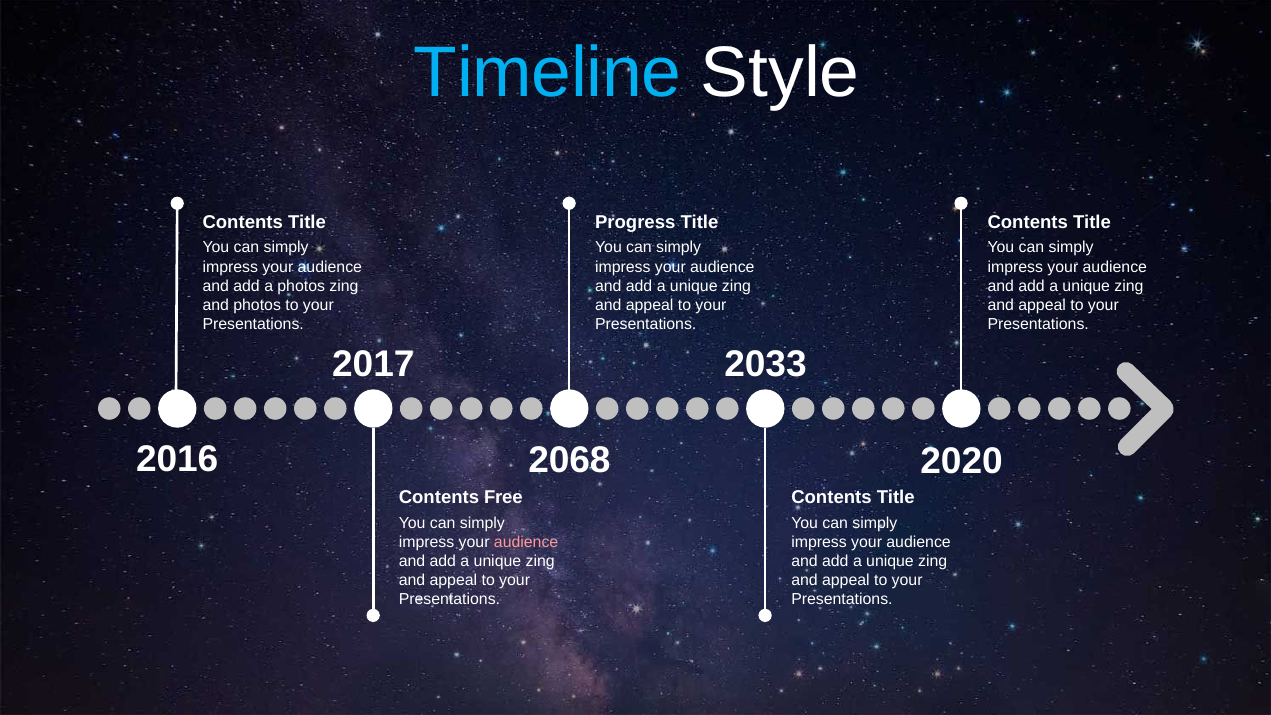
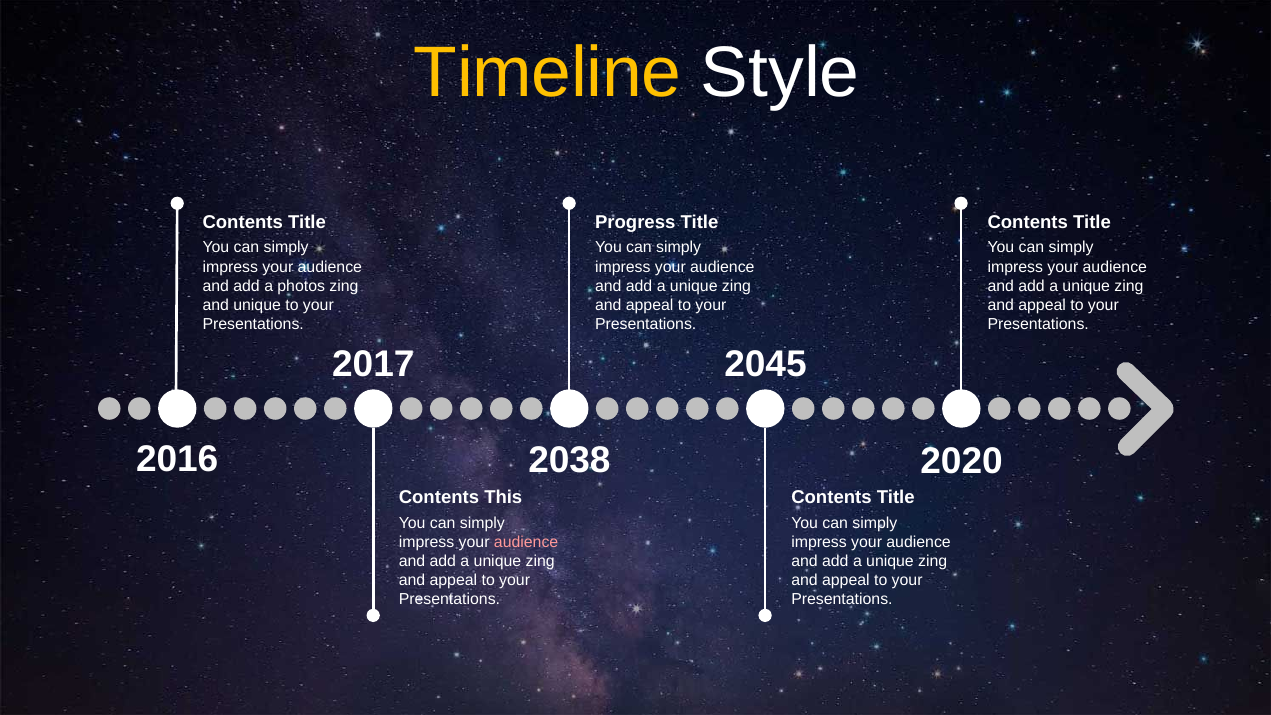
Timeline colour: light blue -> yellow (548, 73)
and photos: photos -> unique (257, 305)
2033: 2033 -> 2045 (765, 365)
2068: 2068 -> 2038 (569, 460)
Free: Free -> This (503, 497)
